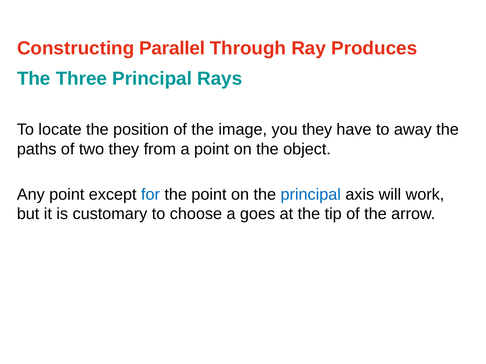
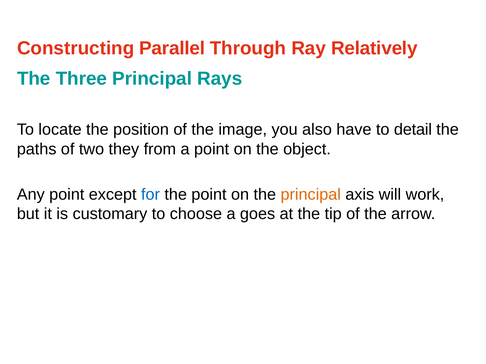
Produces: Produces -> Relatively (374, 48)
you they: they -> also (317, 130)
away: away -> detail (413, 130)
principal colour: blue -> orange (311, 195)
